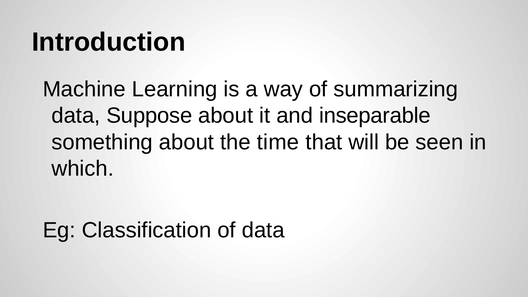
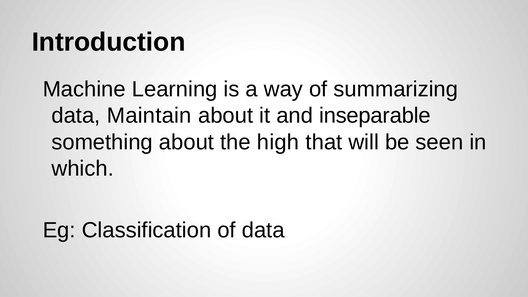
Suppose: Suppose -> Maintain (149, 116)
time: time -> high (278, 142)
